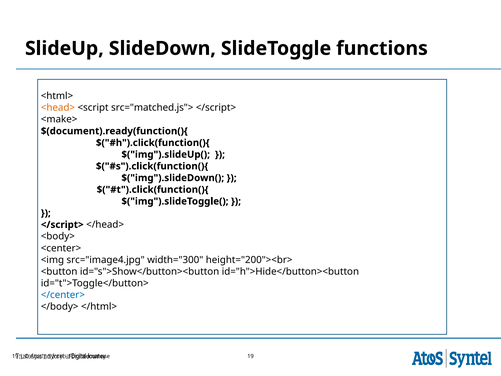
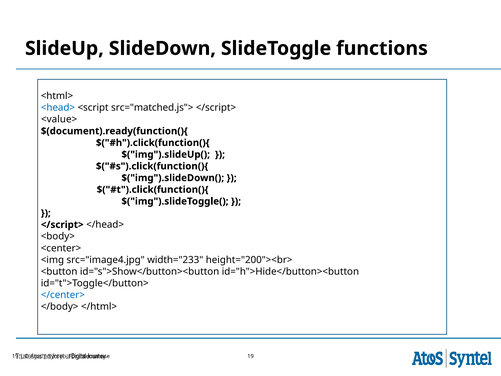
<head> colour: orange -> blue (58, 108)
<make>: <make> -> <value> (59, 119)
width="300: width="300 -> width="233 (175, 260)
